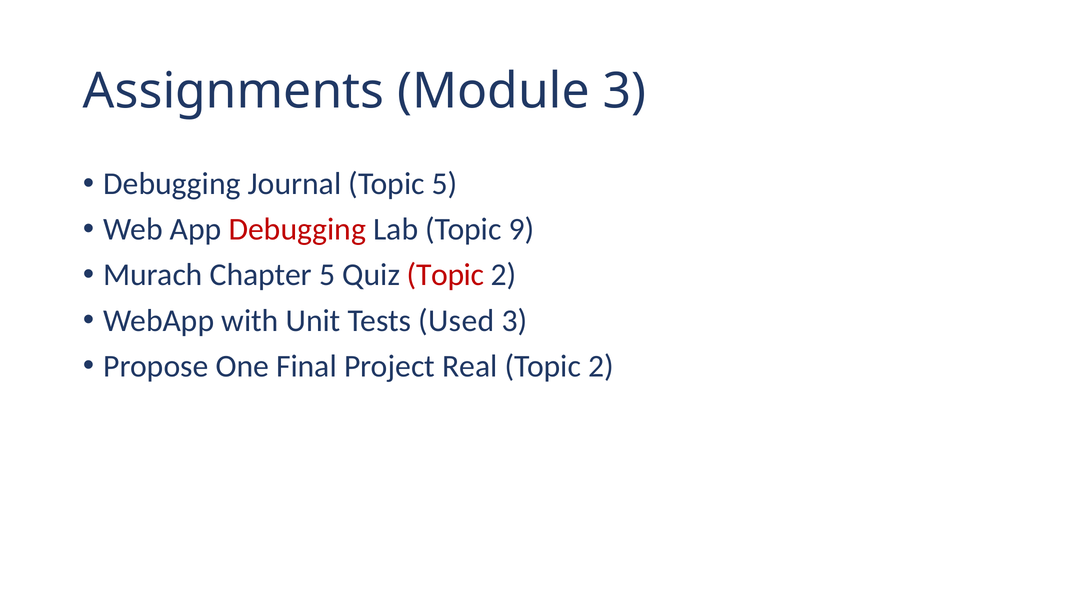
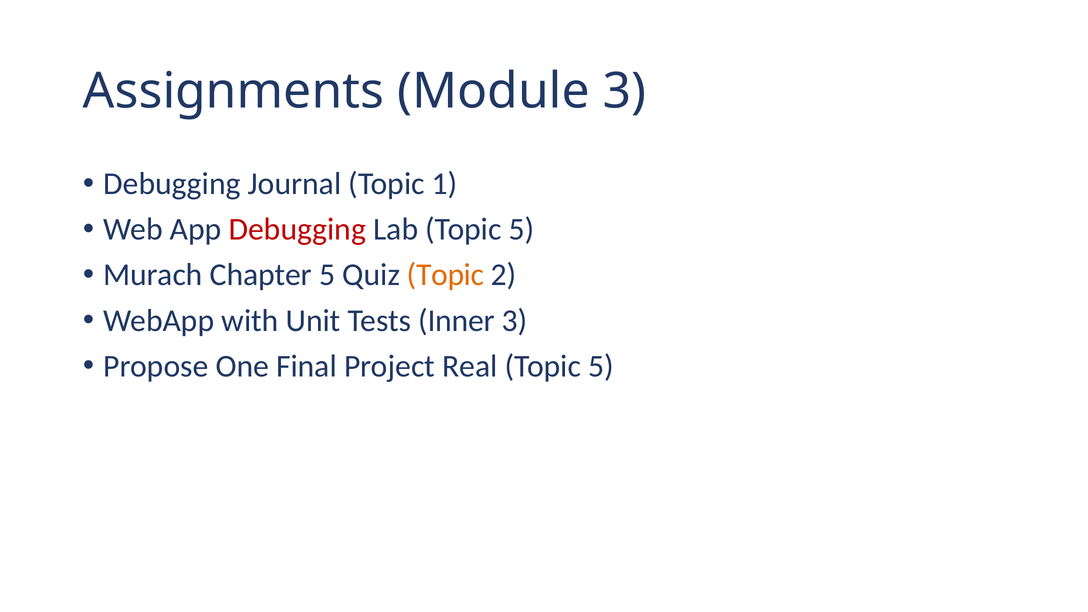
Topic 5: 5 -> 1 (445, 184)
Lab Topic 9: 9 -> 5 (522, 229)
Topic colour: red -> orange (445, 275)
Used: Used -> Inner (457, 321)
2: 2 -> 5 (601, 366)
